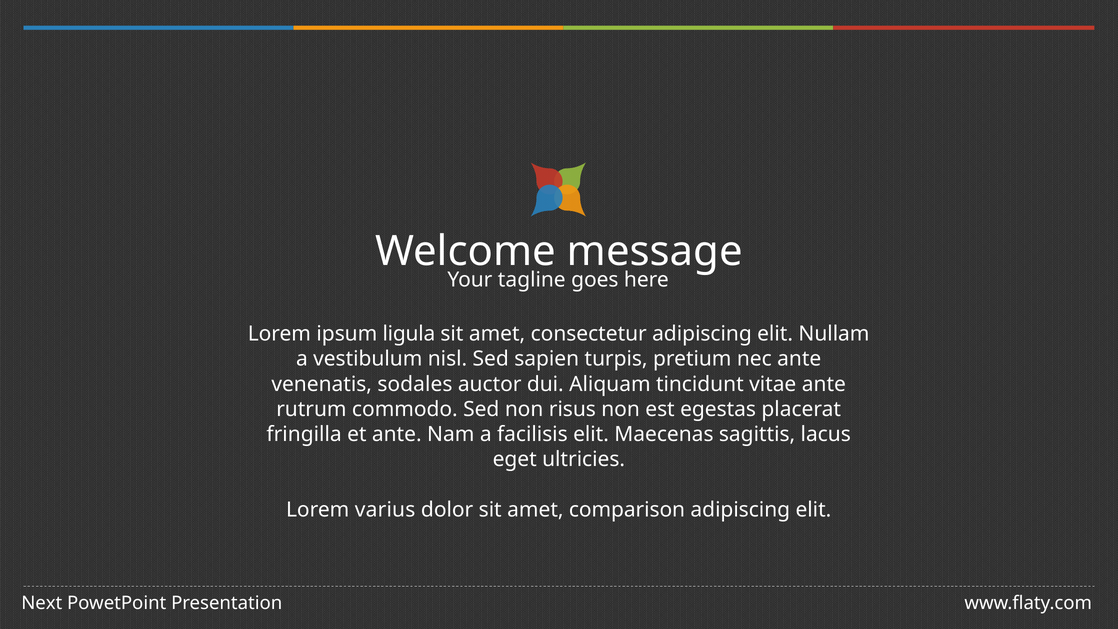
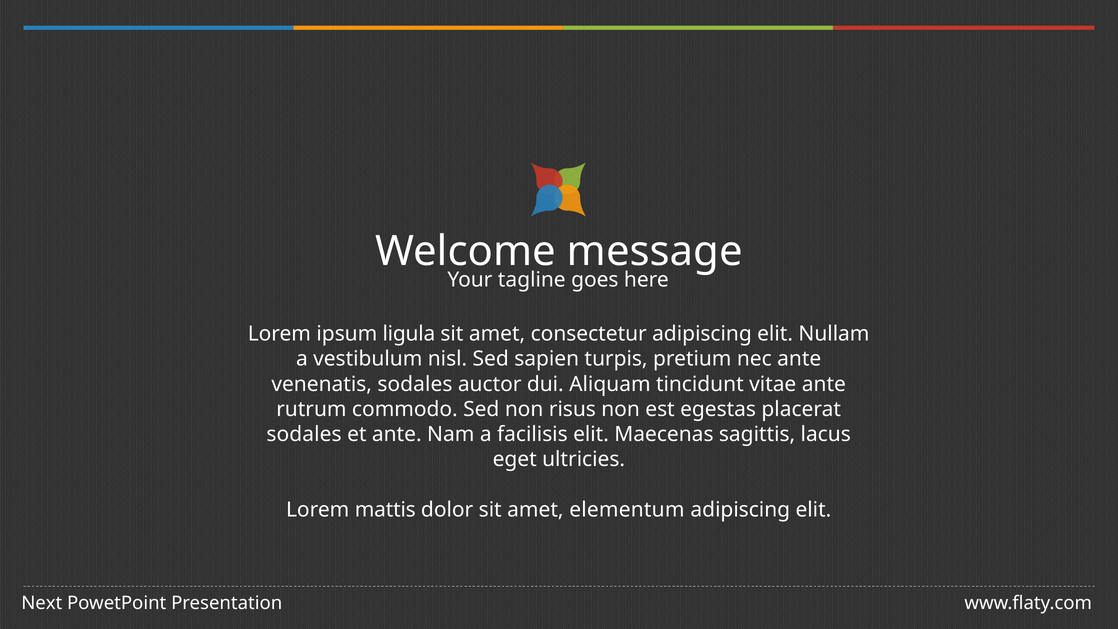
fringilla: fringilla -> sodales (304, 434)
varius: varius -> mattis (385, 510)
comparison: comparison -> elementum (627, 510)
